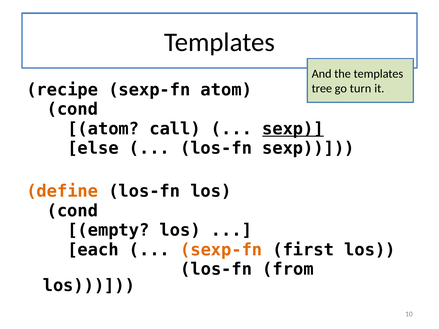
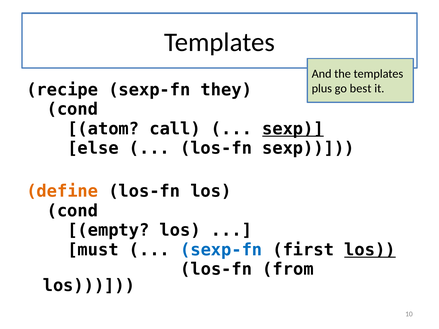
sexp-fn atom: atom -> they (226, 90)
tree: tree -> plus (322, 89)
turn: turn -> best (361, 89)
each: each -> must (93, 250)
sexp-fn colour: orange -> blue (221, 250)
los underline: none -> present (370, 250)
